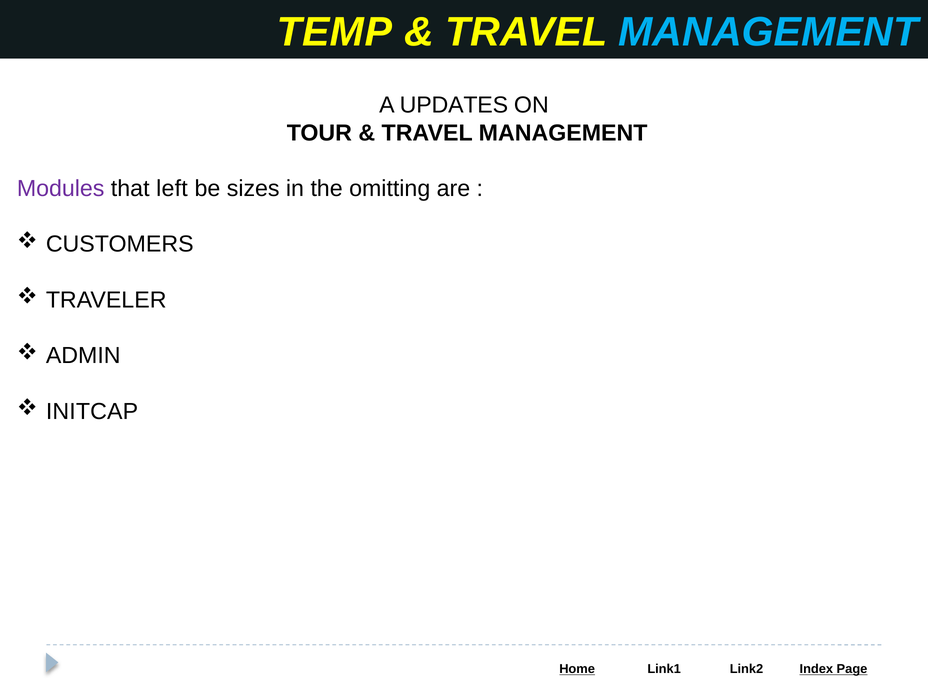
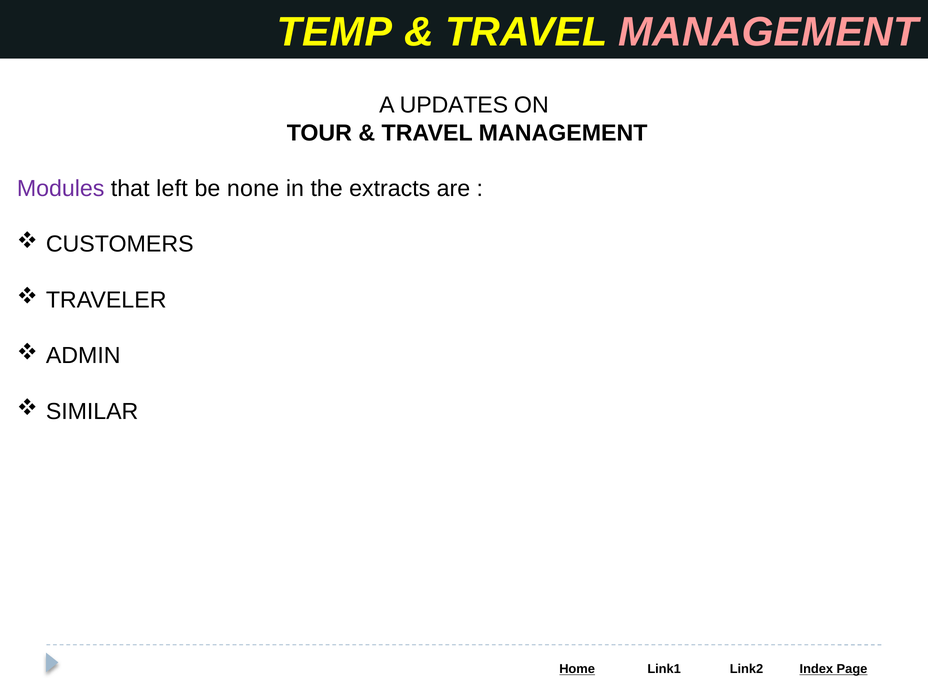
MANAGEMENT colour: light blue -> pink (768, 32)
sizes: sizes -> none (253, 189)
omitting: omitting -> extracts (390, 189)
INITCAP: INITCAP -> SIMILAR (92, 411)
